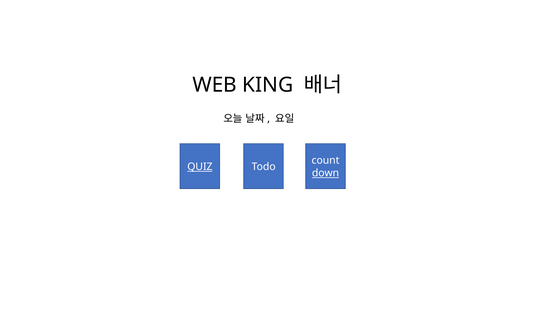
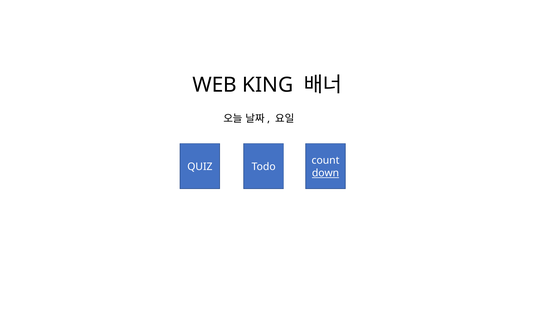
QUIZ underline: present -> none (200, 167)
